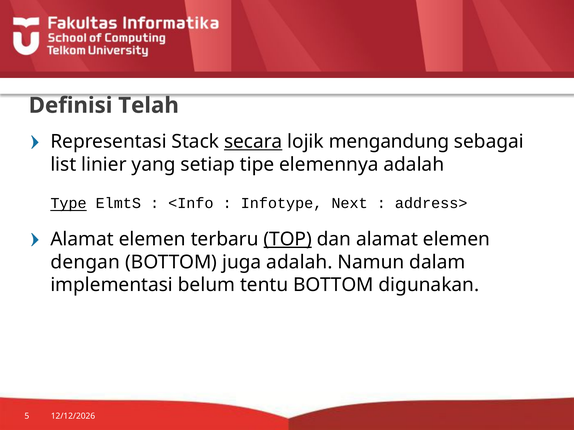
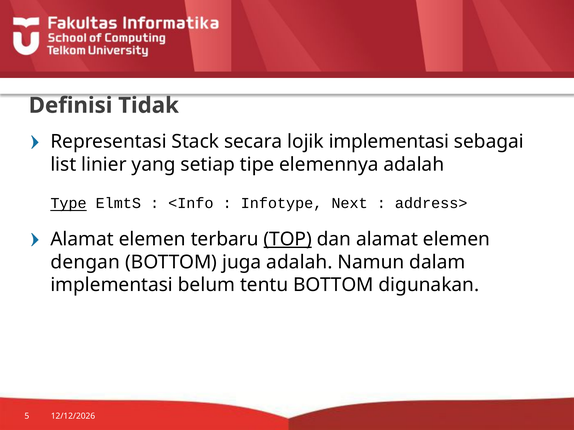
Telah: Telah -> Tidak (149, 106)
secara underline: present -> none (253, 142)
lojik mengandung: mengandung -> implementasi (389, 142)
